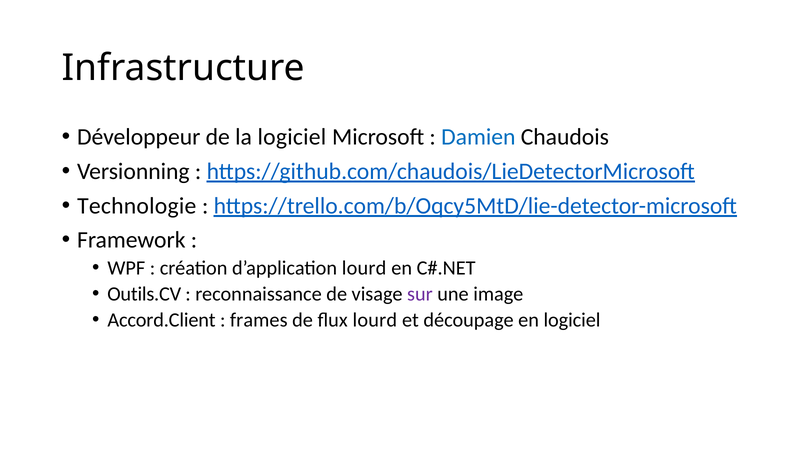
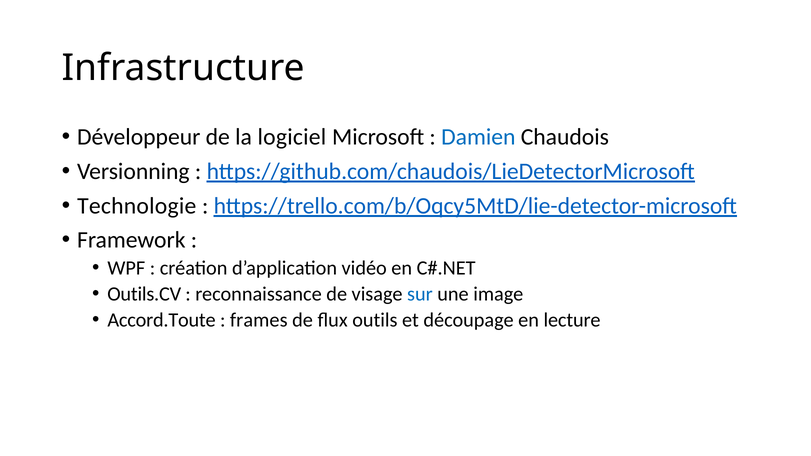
d’application lourd: lourd -> vidéo (364, 268)
sur colour: purple -> blue (420, 294)
Accord.Client: Accord.Client -> Accord.Toute (162, 320)
flux lourd: lourd -> outils (375, 320)
en logiciel: logiciel -> lecture (572, 320)
